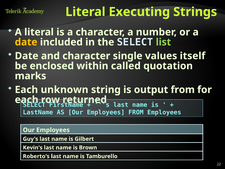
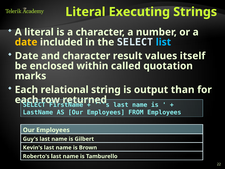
list colour: light green -> light blue (163, 42)
single: single -> result (128, 56)
unknown: unknown -> relational (65, 90)
output from: from -> than (183, 90)
